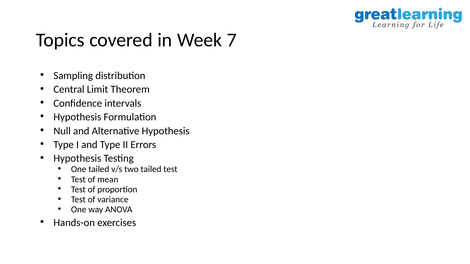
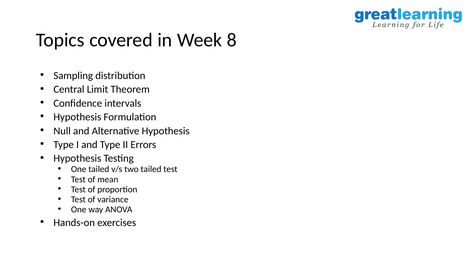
7: 7 -> 8 (232, 40)
